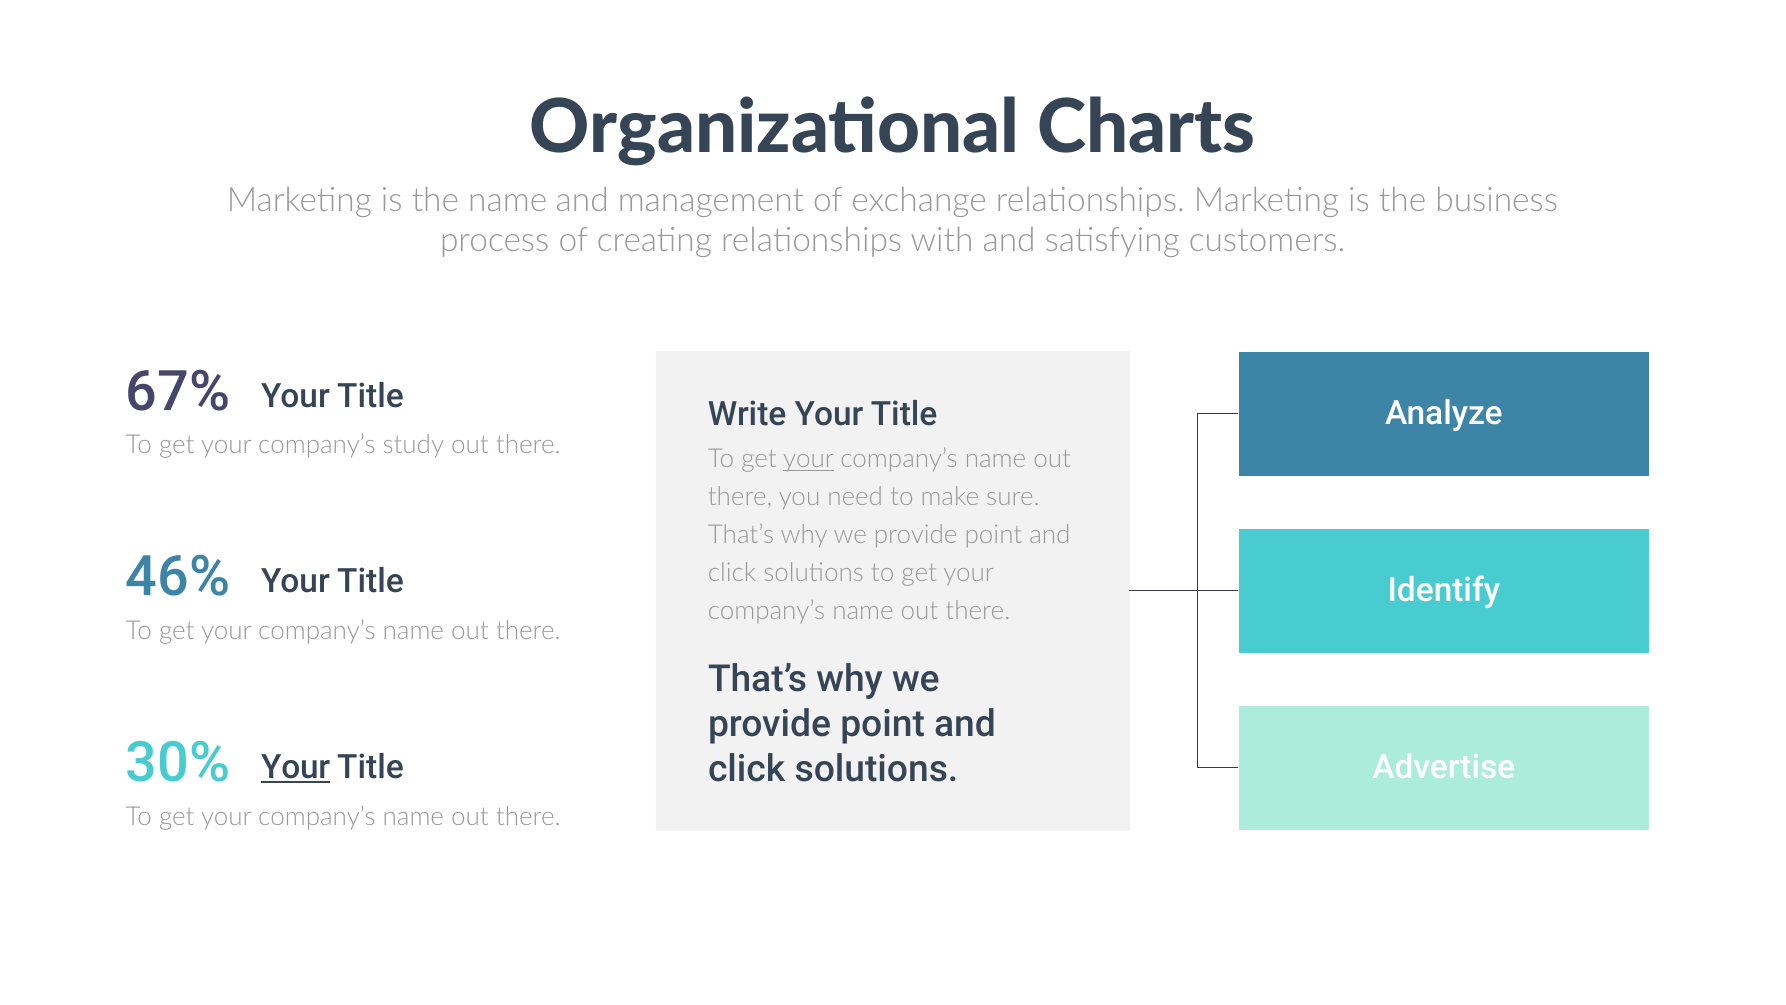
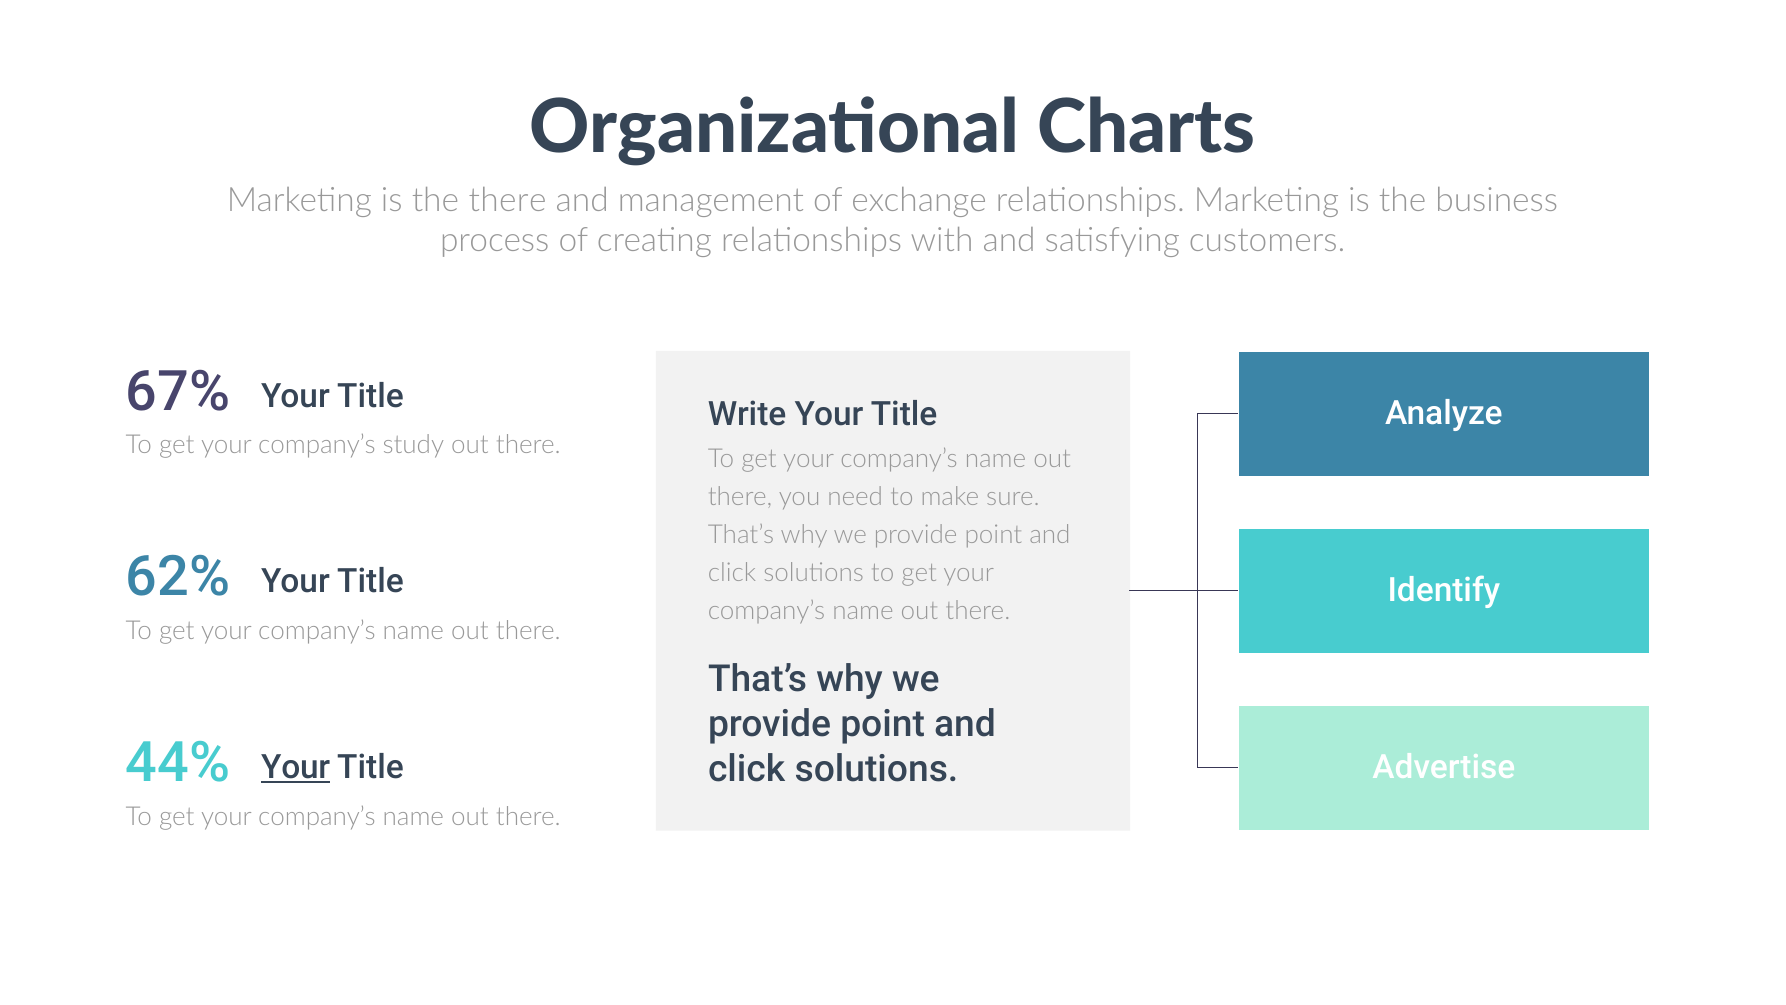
the name: name -> there (508, 200)
your underline: present -> none (809, 459)
46%: 46% -> 62% (178, 577)
30%: 30% -> 44% (178, 763)
